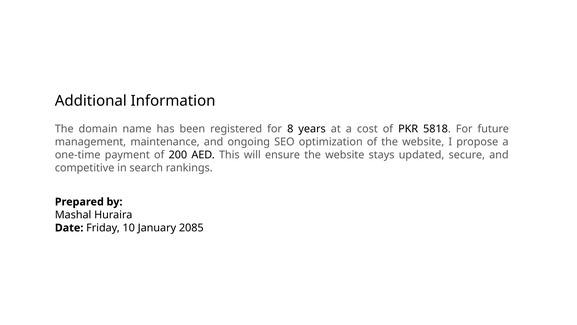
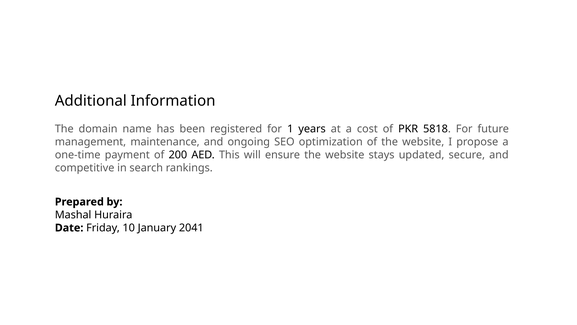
8: 8 -> 1 (290, 129)
2085: 2085 -> 2041 (191, 228)
